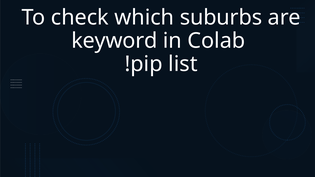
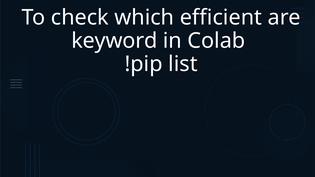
suburbs: suburbs -> efficient (221, 17)
